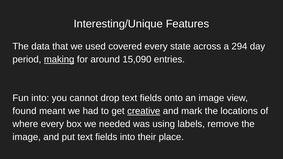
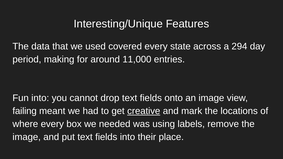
making underline: present -> none (59, 60)
15,090: 15,090 -> 11,000 (137, 60)
found: found -> failing (25, 111)
